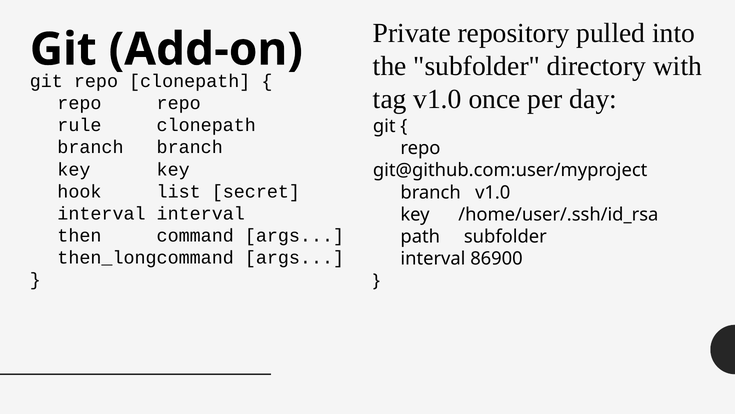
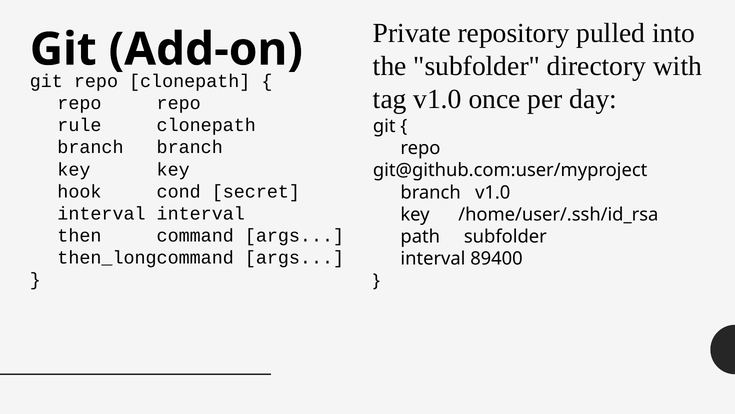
list: list -> cond (179, 191)
86900: 86900 -> 89400 (497, 258)
